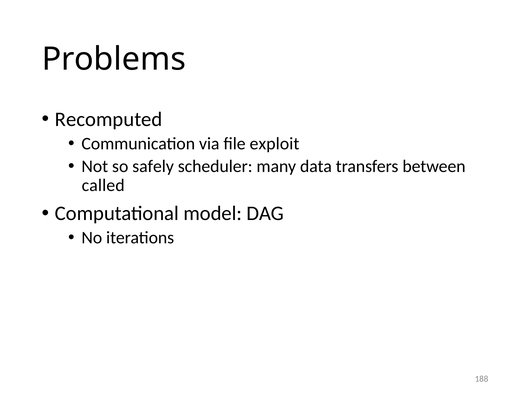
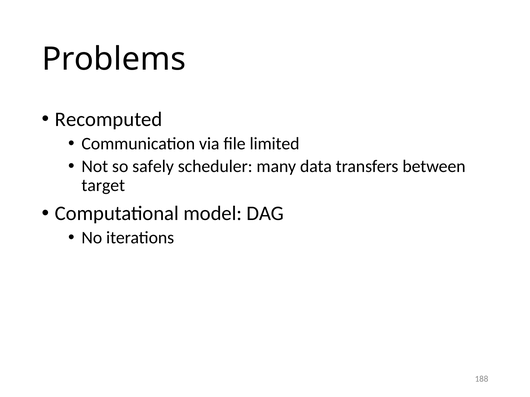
exploit: exploit -> limited (275, 144)
called: called -> target (103, 186)
